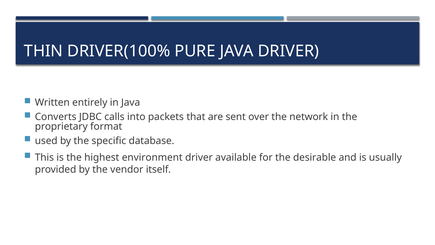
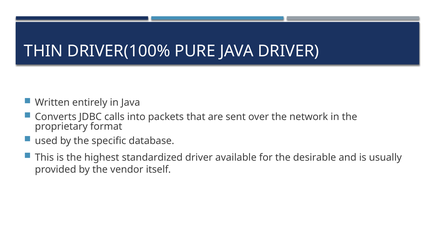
environment: environment -> standardized (152, 157)
